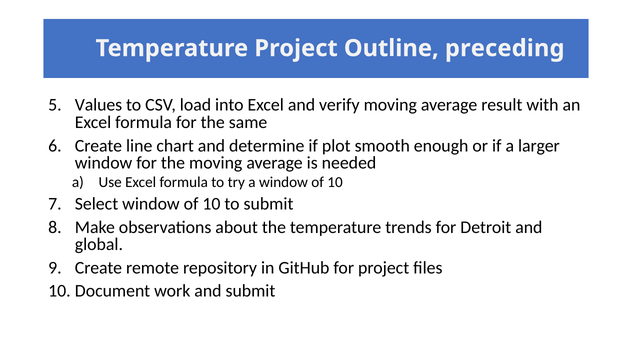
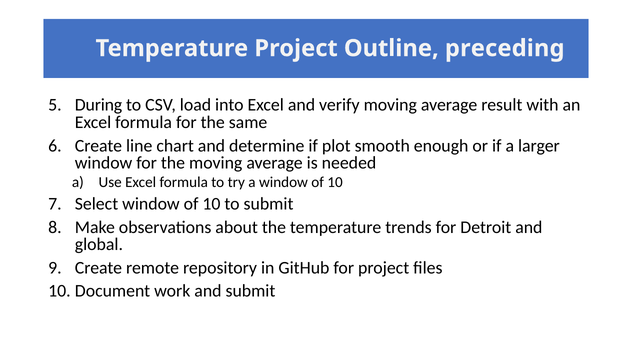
Values: Values -> During (99, 105)
